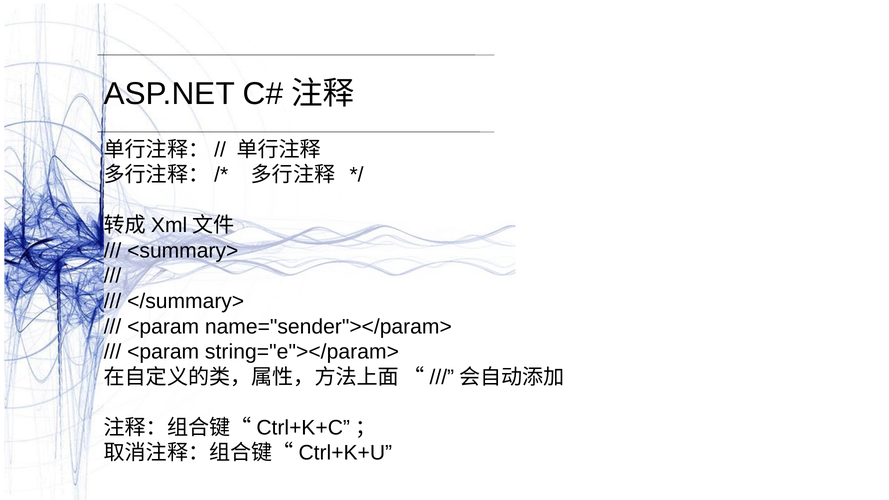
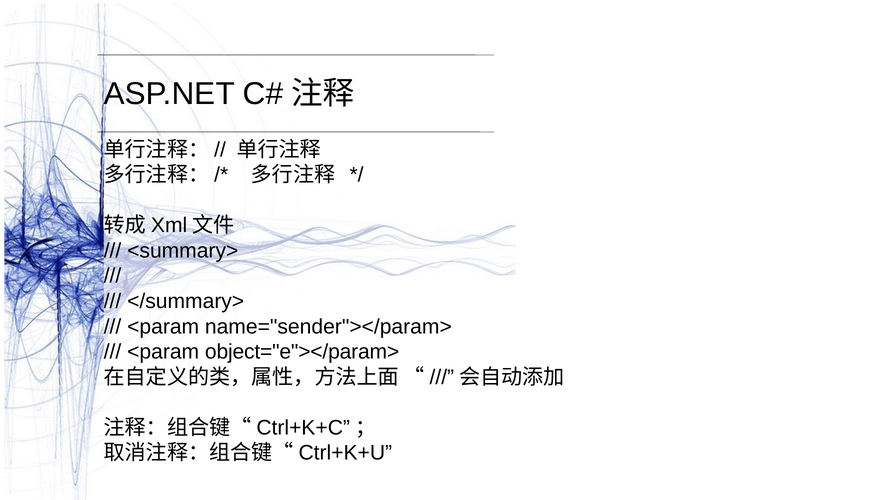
string="e"></param>: string="e"></param> -> object="e"></param> (302, 352)
